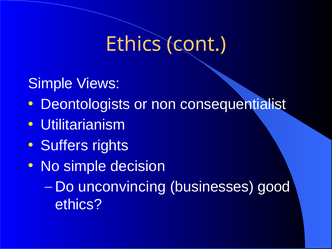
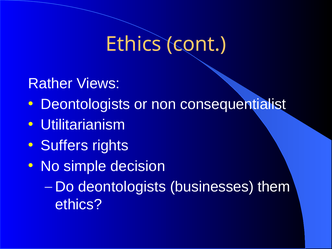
Simple: Simple -> Rather (50, 83)
Do unconvincing: unconvincing -> deontologists (122, 187)
good: good -> them (274, 187)
